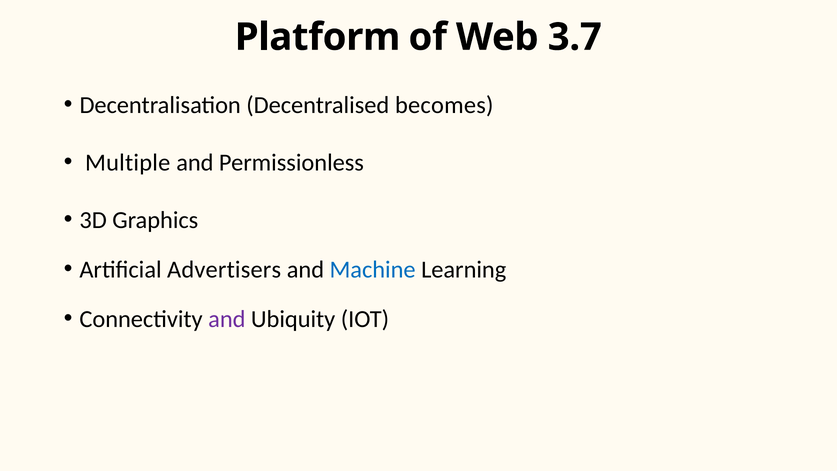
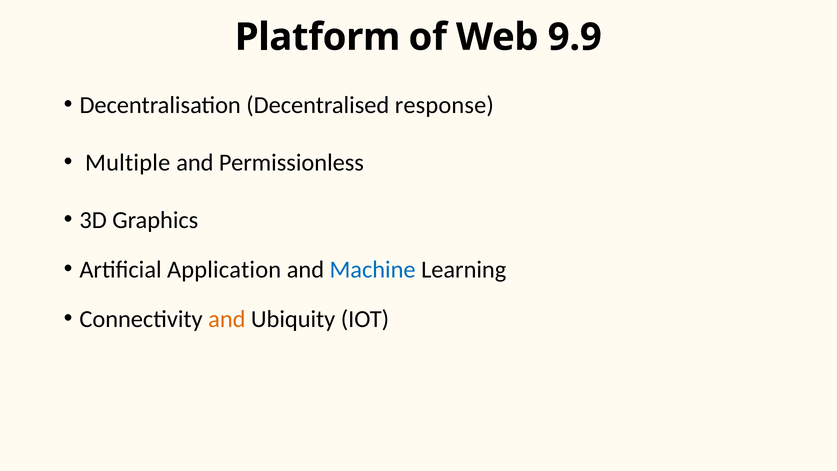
3.7: 3.7 -> 9.9 (575, 37)
becomes: becomes -> response (444, 105)
Advertisers: Advertisers -> Application (224, 269)
and colour: purple -> orange (227, 319)
